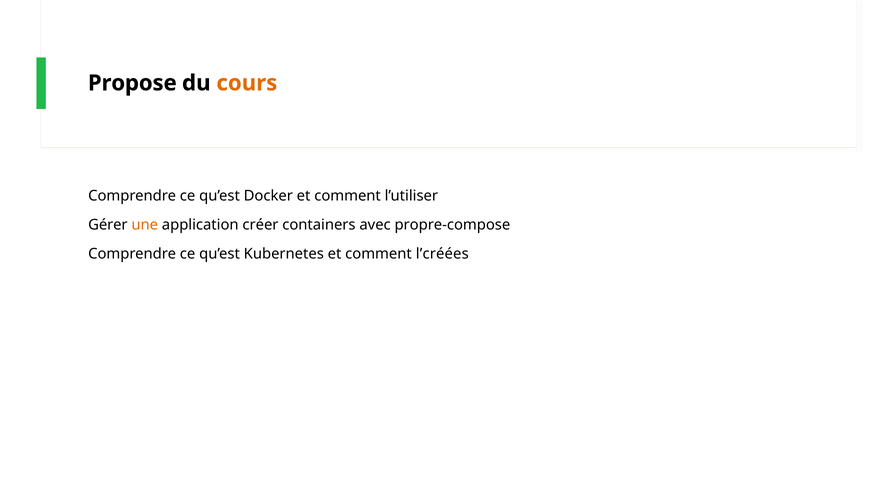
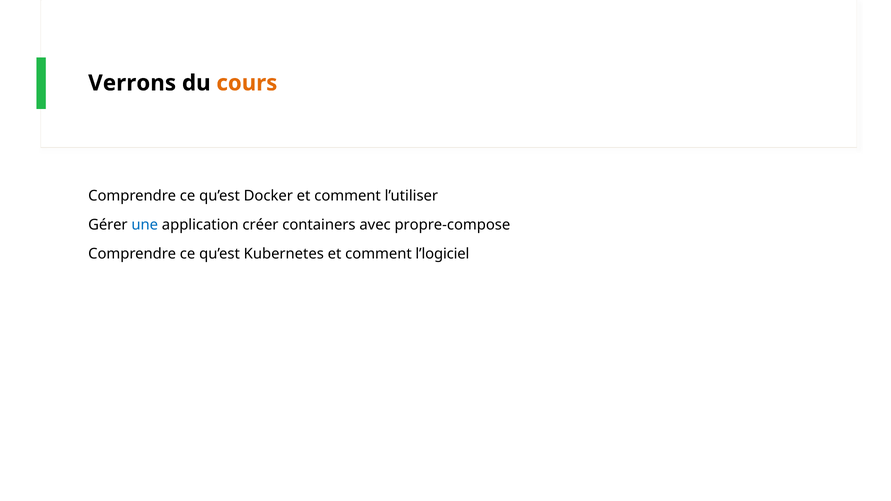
Propose: Propose -> Verrons (132, 83)
une colour: orange -> blue (145, 225)
l’créées: l’créées -> l’logiciel (442, 254)
